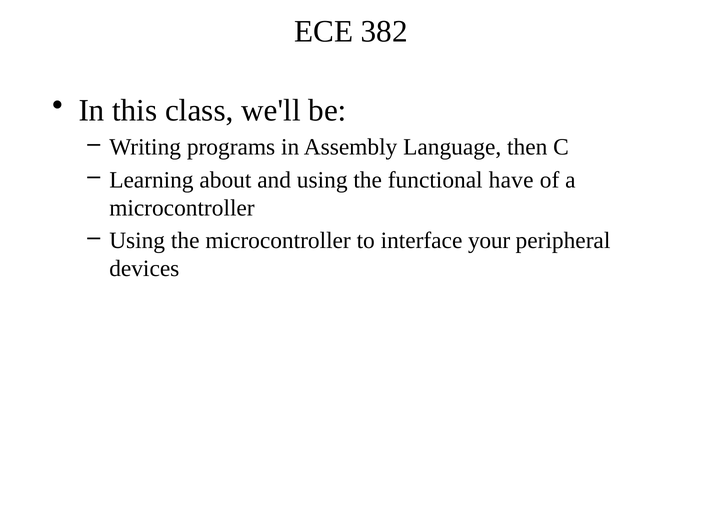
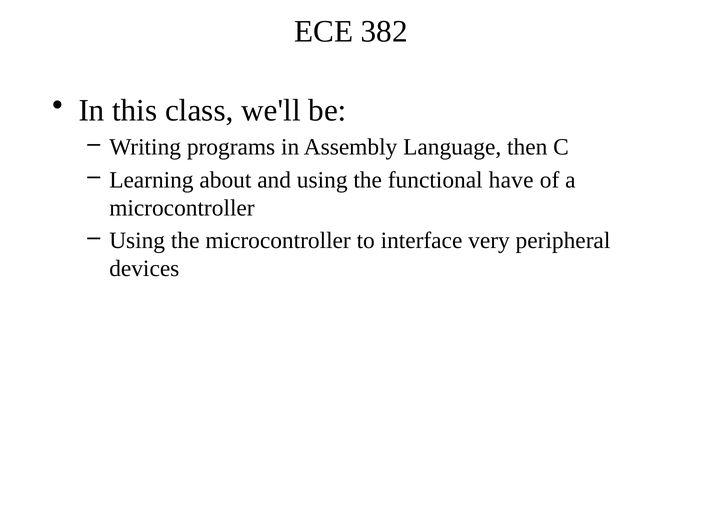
your: your -> very (489, 241)
